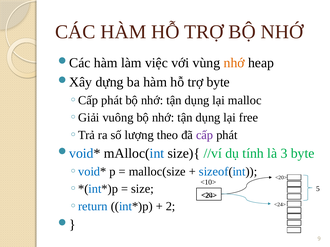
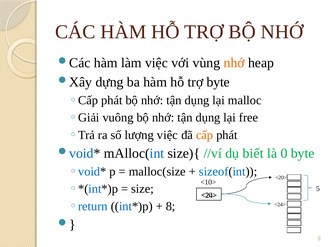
lượng theo: theo -> việc (167, 135)
cấp colour: purple -> orange (205, 135)
tính: tính -> biết (253, 154)
3: 3 -> 0 (284, 154)
2: 2 -> 8 (171, 207)
